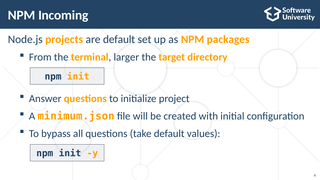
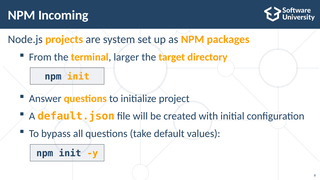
are default: default -> system (119, 39)
minimum.json: minimum.json -> default.json (76, 116)
